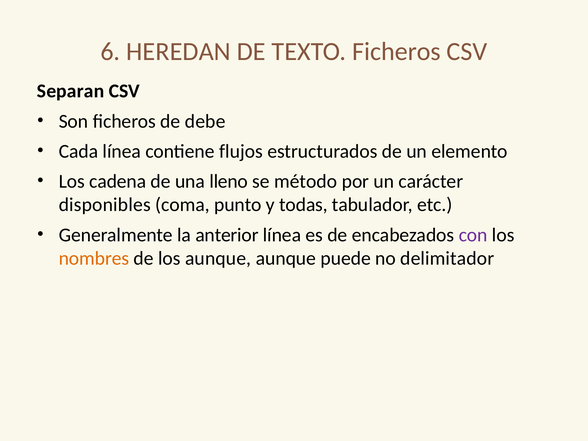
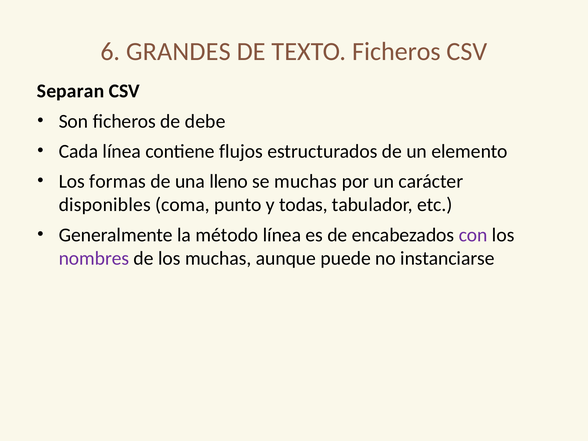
HEREDAN: HEREDAN -> GRANDES (178, 51)
cadena: cadena -> formas (118, 181)
se método: método -> muchas (306, 181)
anterior: anterior -> método (227, 235)
nombres colour: orange -> purple (94, 258)
los aunque: aunque -> muchas (218, 258)
delimitador: delimitador -> instanciarse (447, 258)
